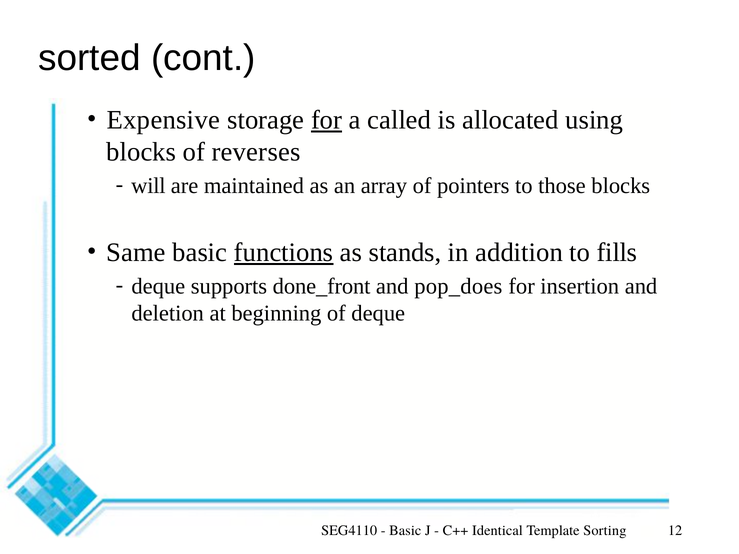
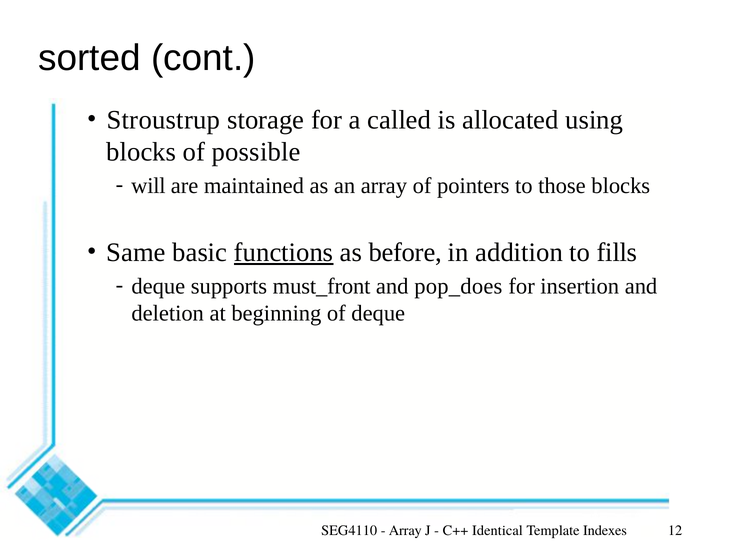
Expensive: Expensive -> Stroustrup (163, 120)
for underline: present -> none (327, 120)
reverses: reverses -> possible (256, 152)
stands: stands -> before (405, 253)
done_front: done_front -> must_front (322, 286)
Basic: Basic -> Array (405, 531)
Sorting: Sorting -> Indexes (605, 531)
